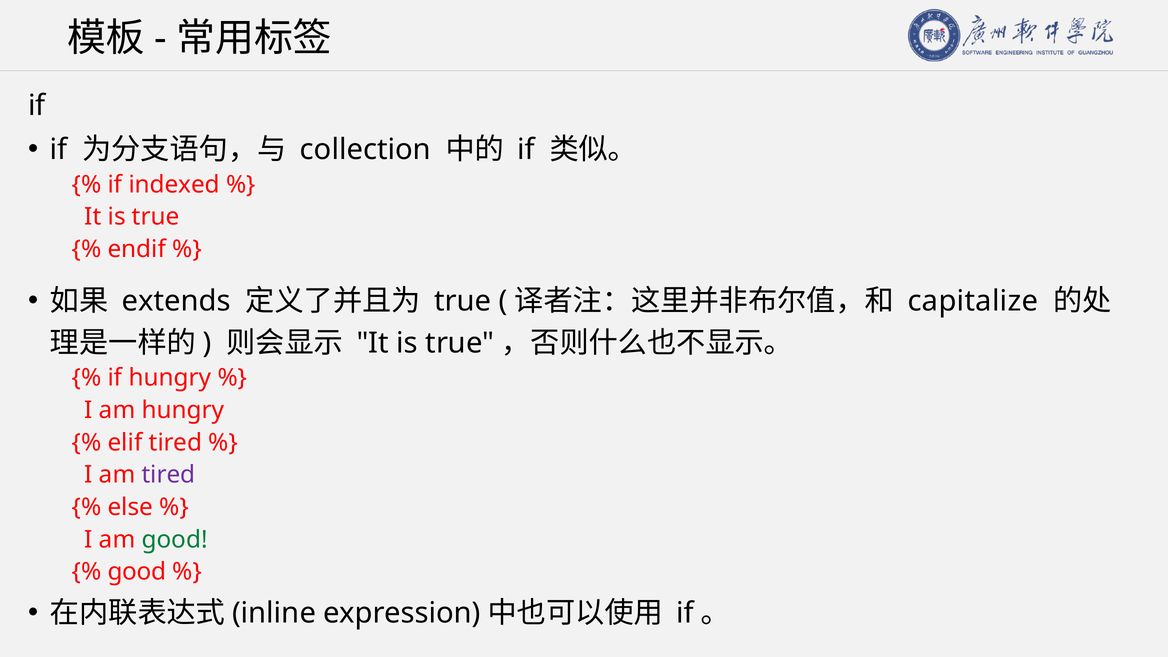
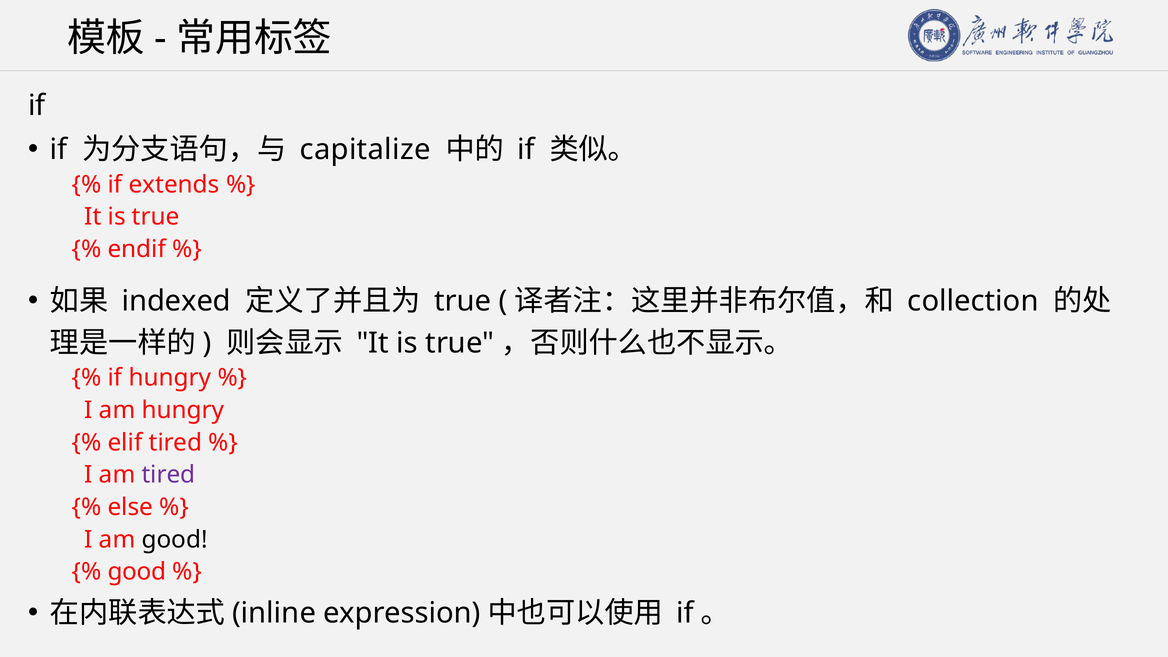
collection: collection -> capitalize (365, 150)
indexed: indexed -> extends (174, 185)
extends: extends -> indexed (176, 301)
capitalize: capitalize -> collection (973, 301)
good colour: green -> black (175, 540)
